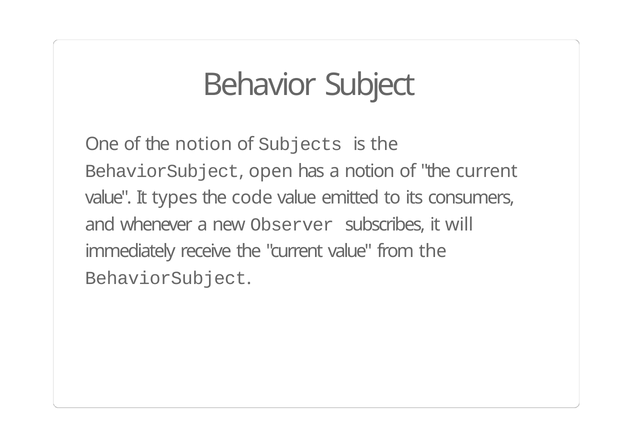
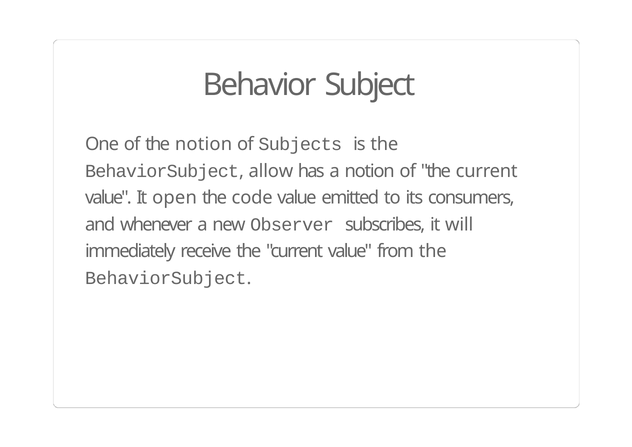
open: open -> allow (271, 171)
types: types -> open (175, 198)
